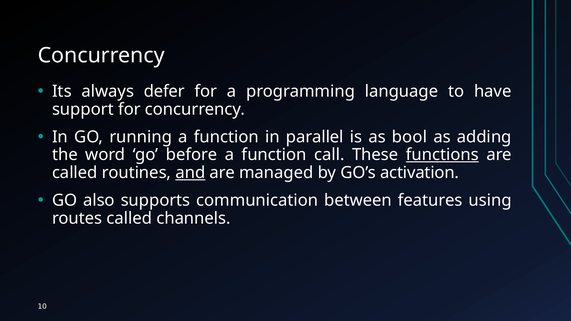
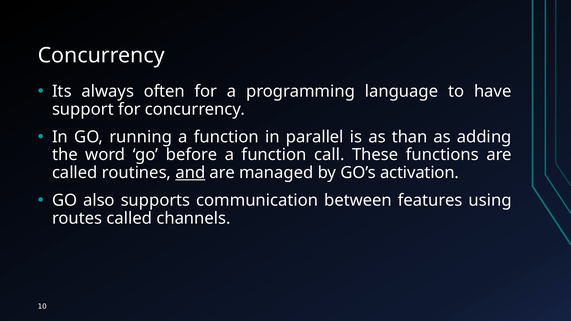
defer: defer -> often (164, 91)
bool: bool -> than (410, 137)
functions underline: present -> none (442, 155)
